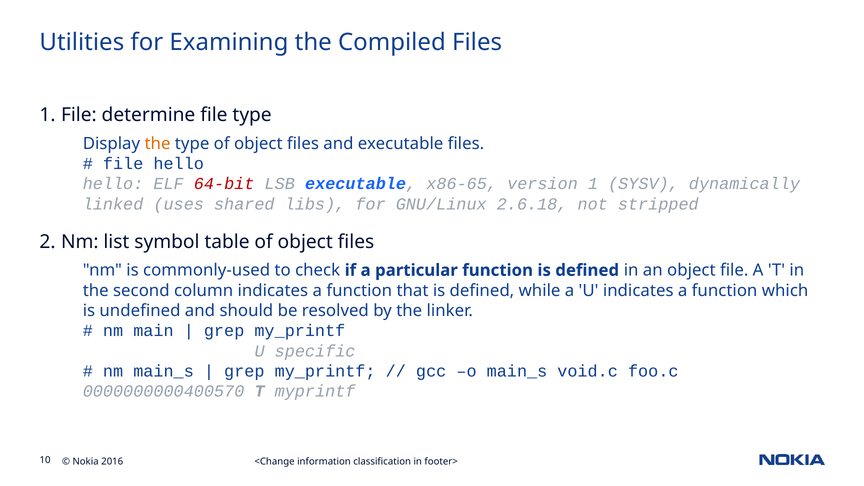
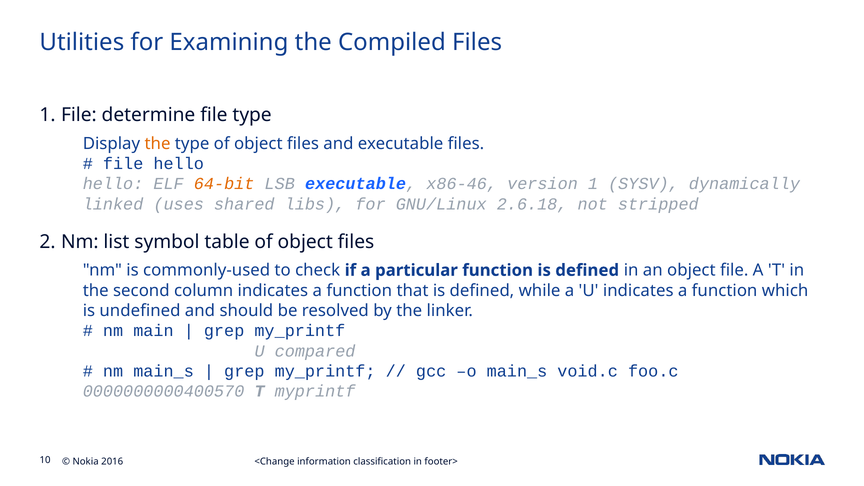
64-bit colour: red -> orange (224, 184)
x86-65: x86-65 -> x86-46 (462, 184)
specific: specific -> compared (315, 351)
